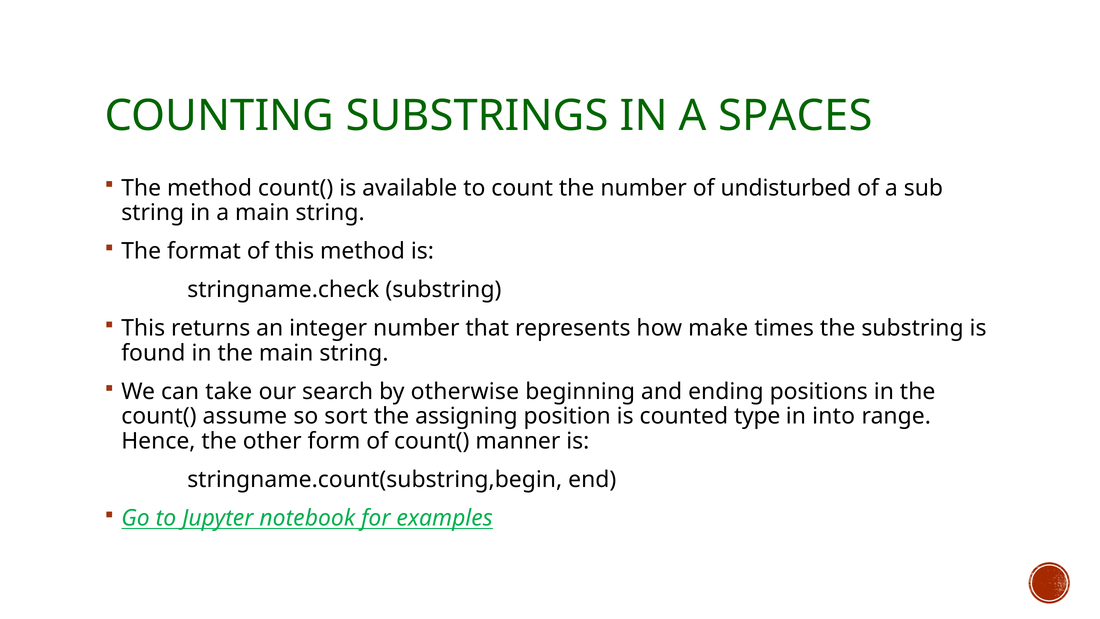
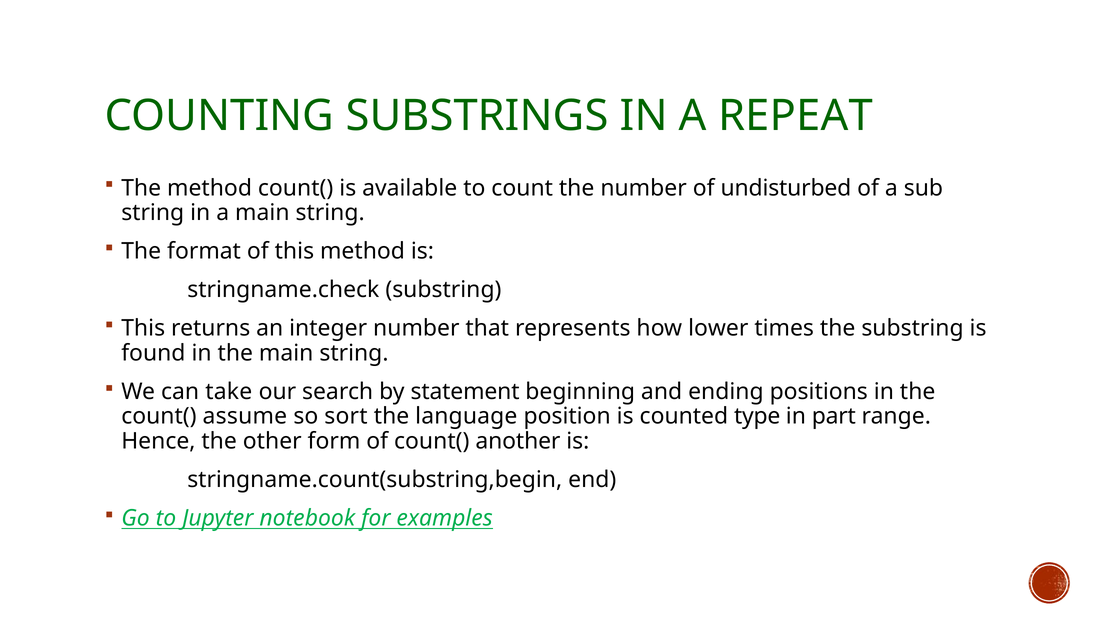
SPACES: SPACES -> REPEAT (795, 116)
make: make -> lower (718, 328)
otherwise: otherwise -> statement (465, 391)
assigning: assigning -> language (466, 416)
into: into -> part (834, 416)
manner: manner -> another (518, 441)
